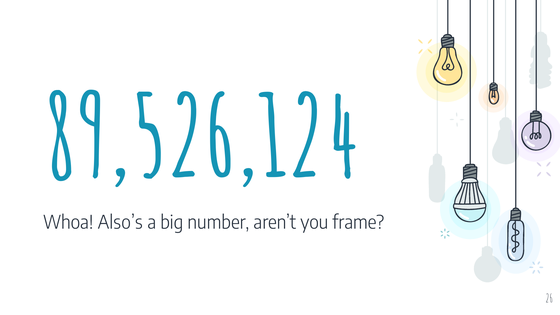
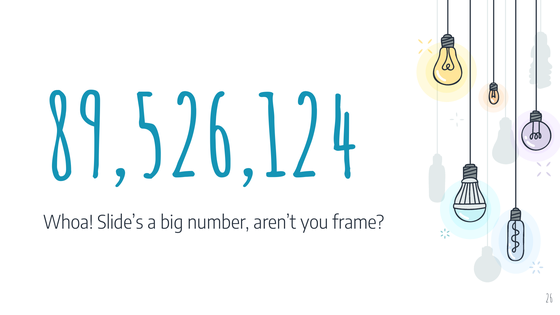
Also’s: Also’s -> Slide’s (120, 223)
